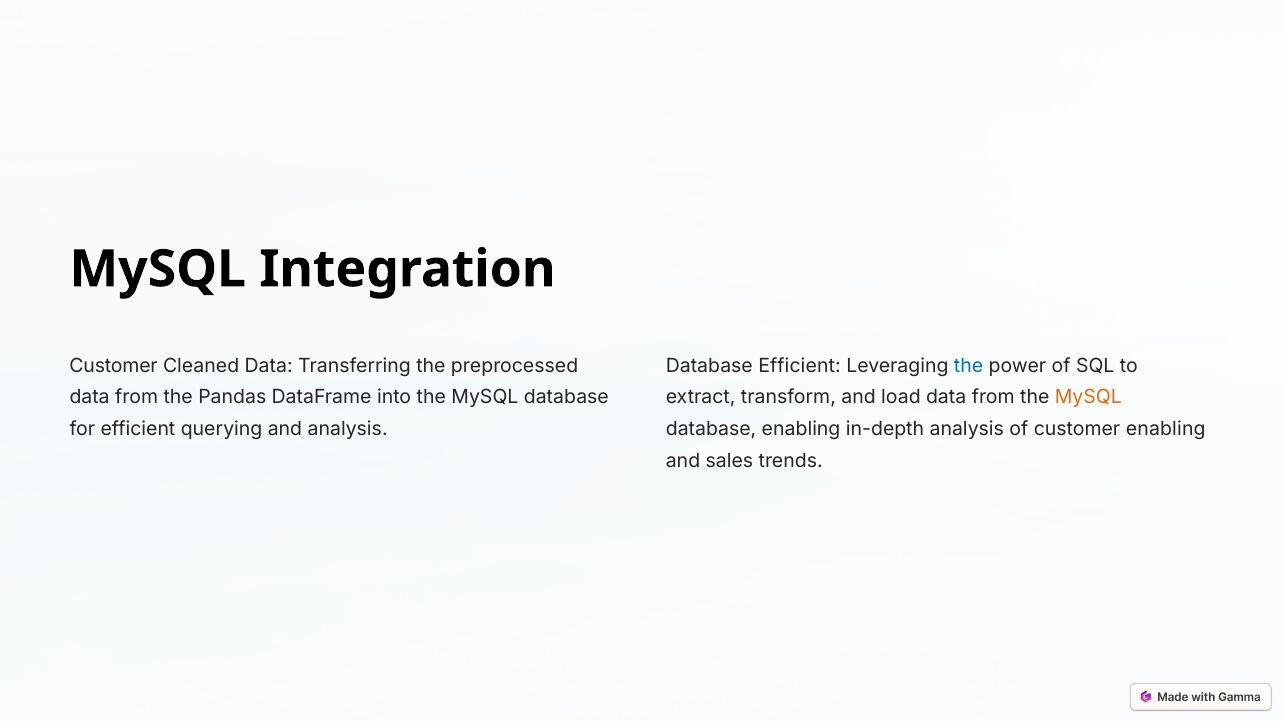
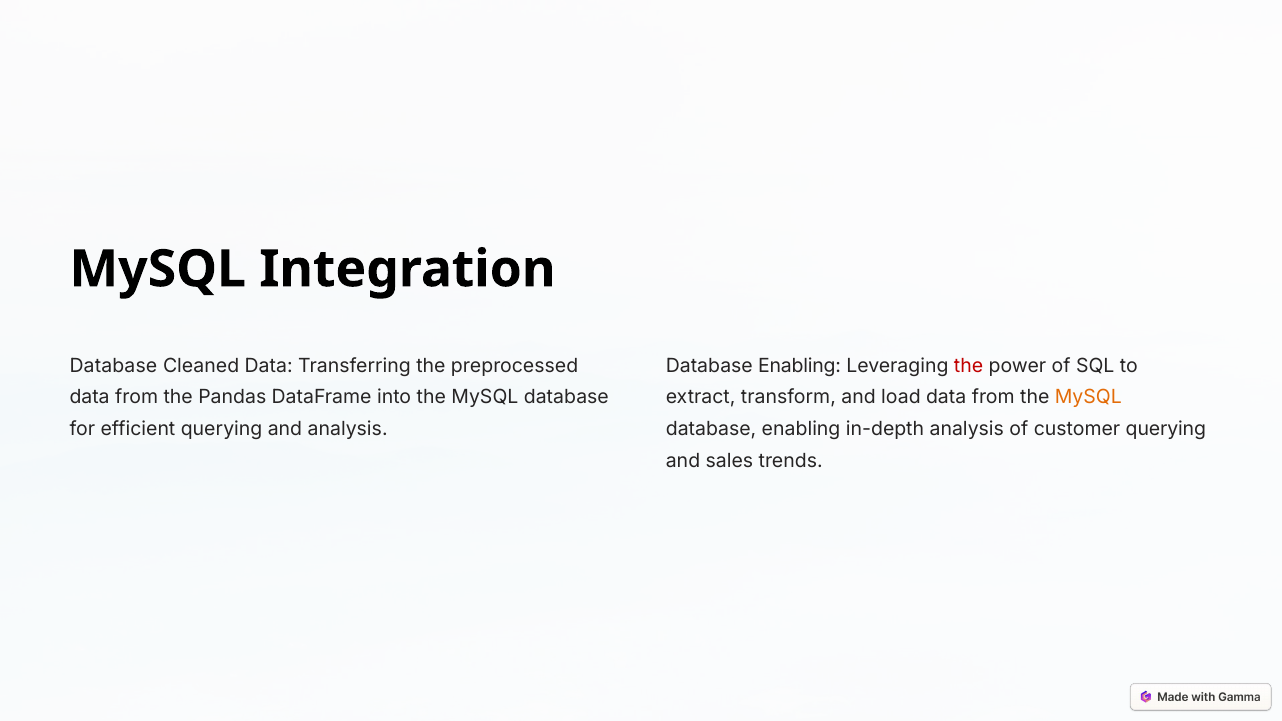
Customer: Customer -> Database (113, 366)
Efficient: Efficient -> Enabling (800, 366)
the colour: blue -> red (969, 366)
customer enabling: enabling -> querying (1166, 429)
